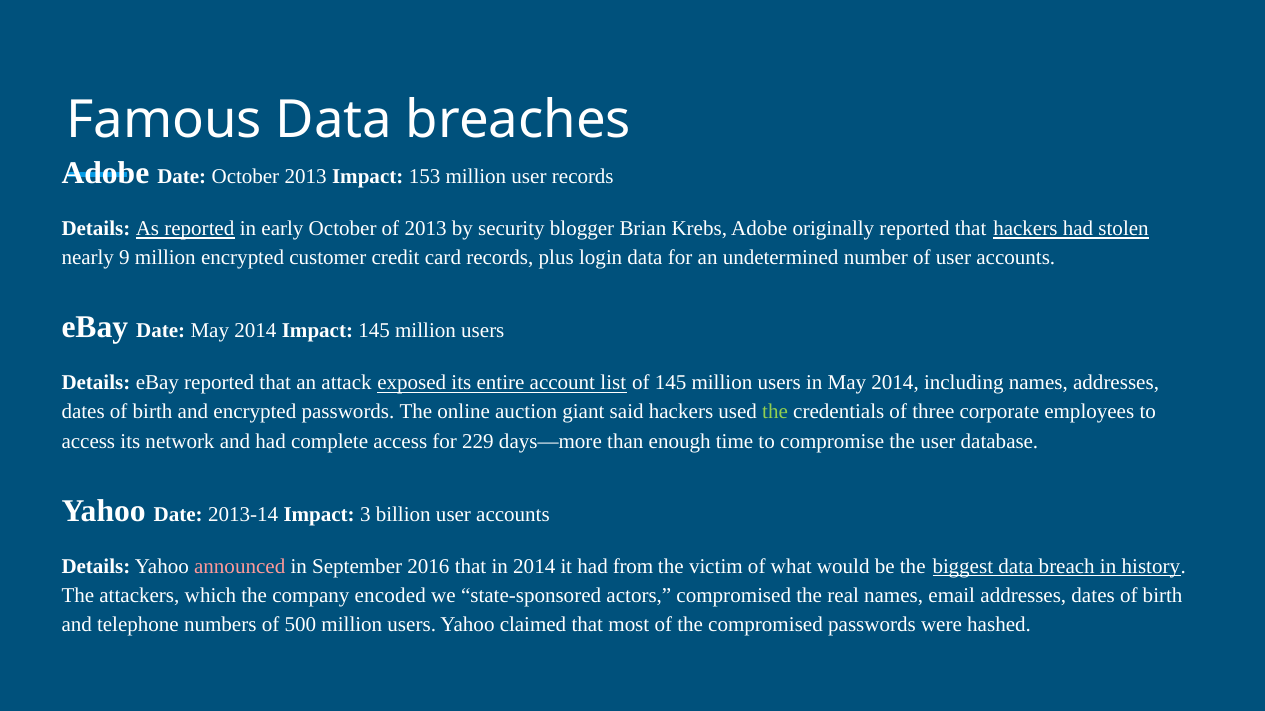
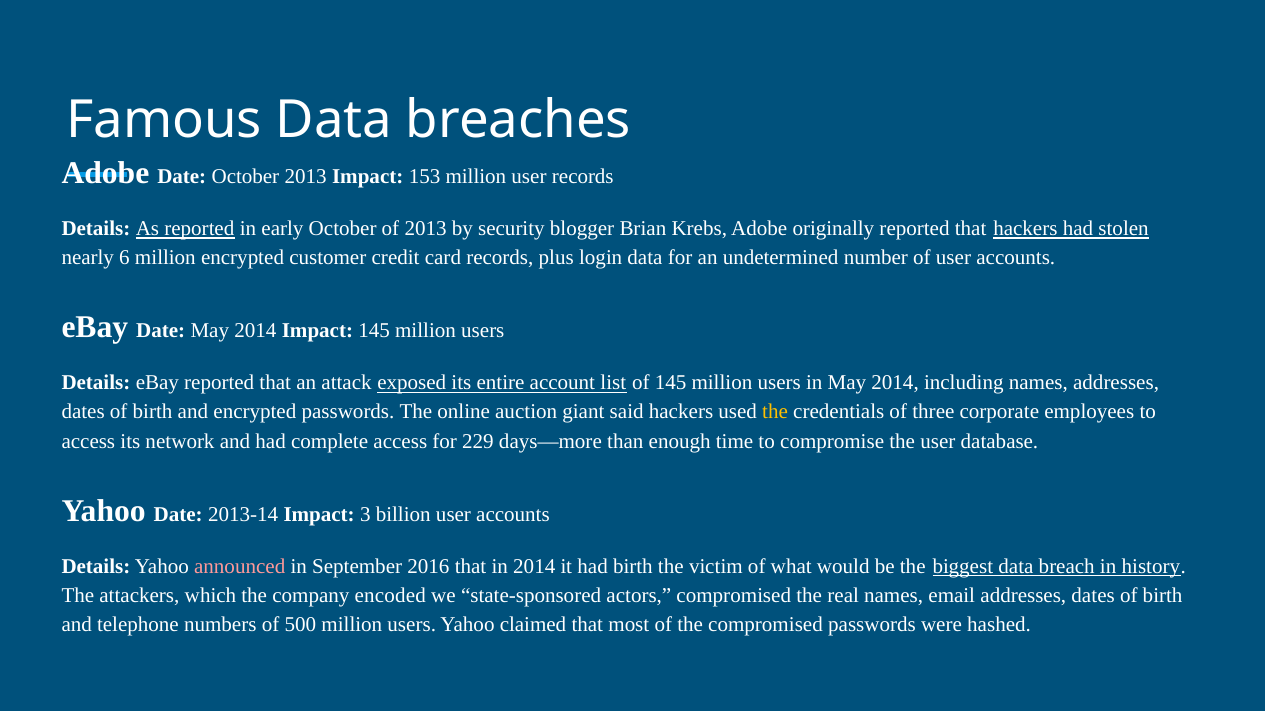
9: 9 -> 6 (124, 258)
the colour: light green -> yellow (775, 412)
had from: from -> birth (633, 567)
